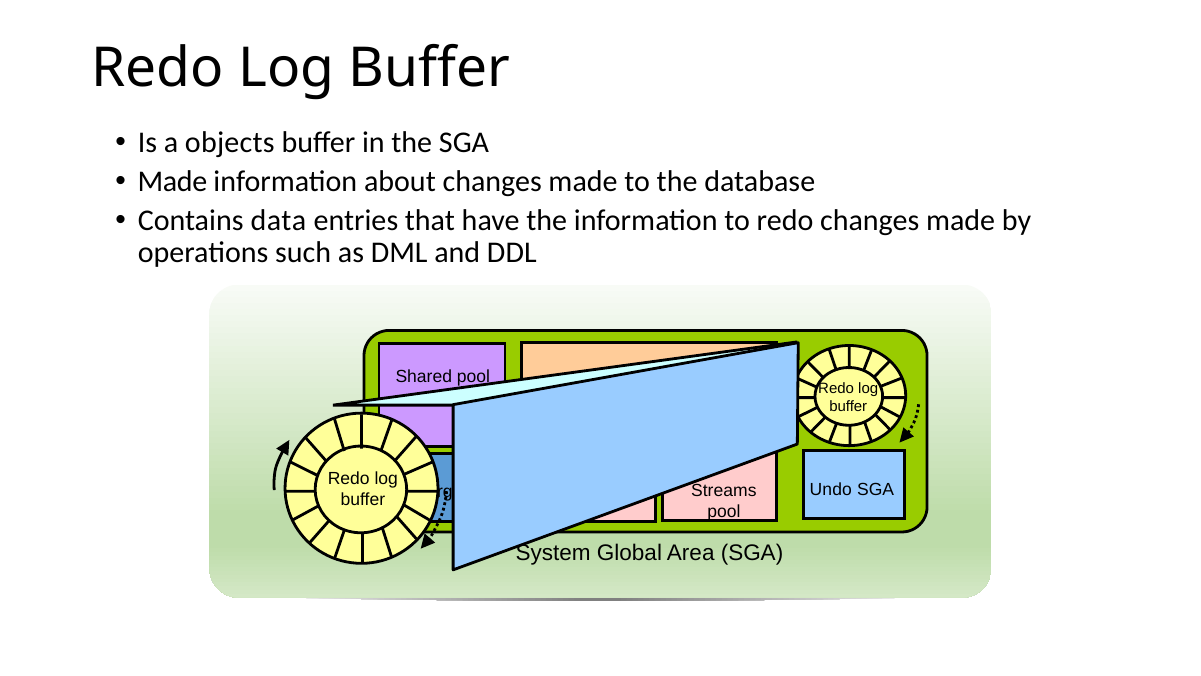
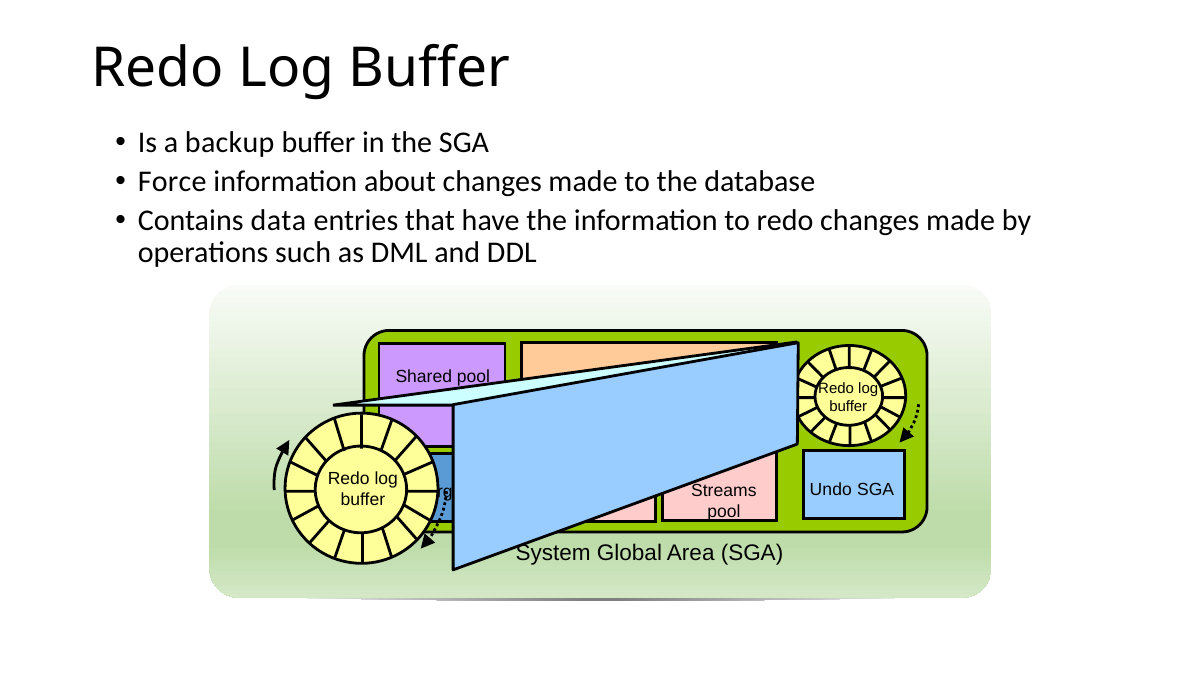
objects: objects -> backup (230, 143)
Made: Made -> Force (172, 182)
